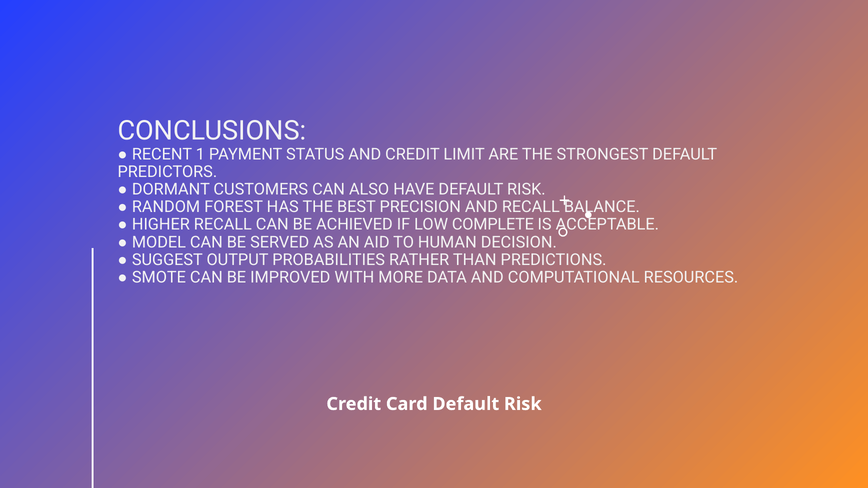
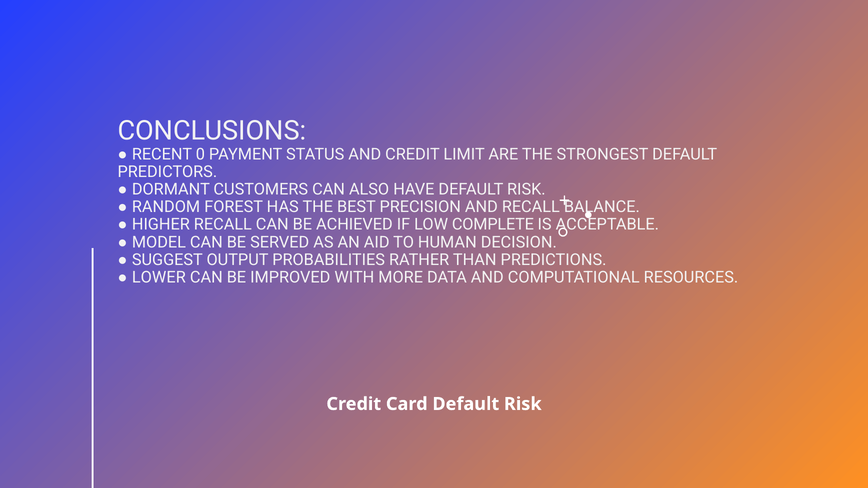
1: 1 -> 0 (200, 154)
SMOTE: SMOTE -> LOWER (159, 277)
